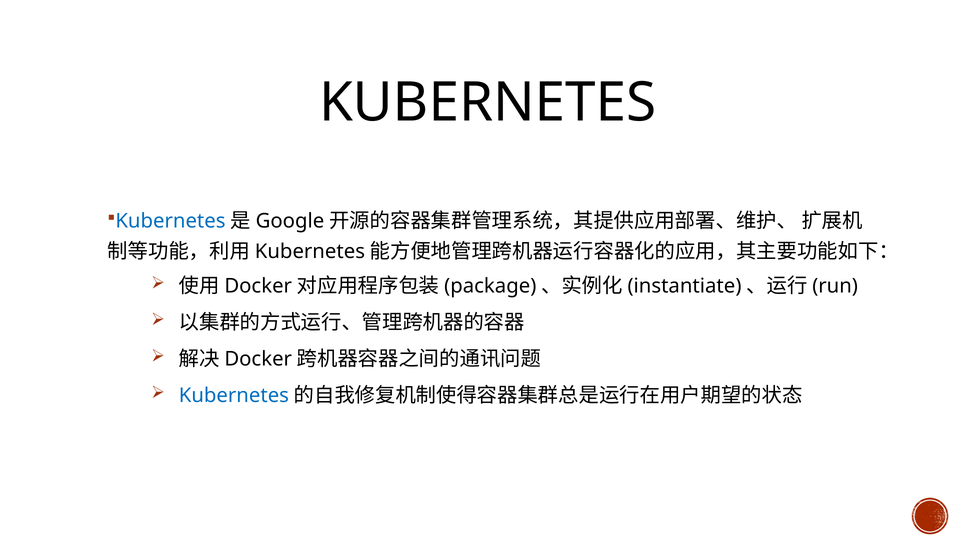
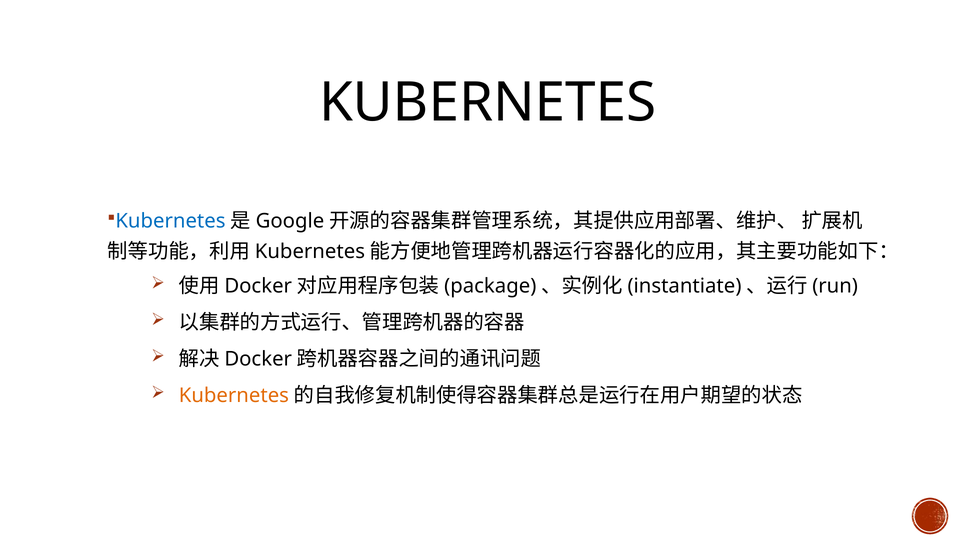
Kubernetes colour: blue -> orange (234, 396)
